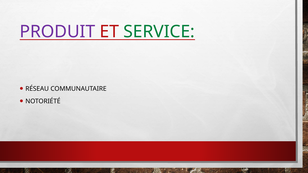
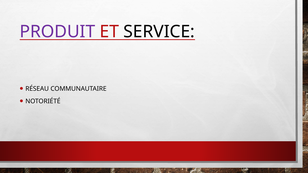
SERVICE colour: green -> black (159, 32)
